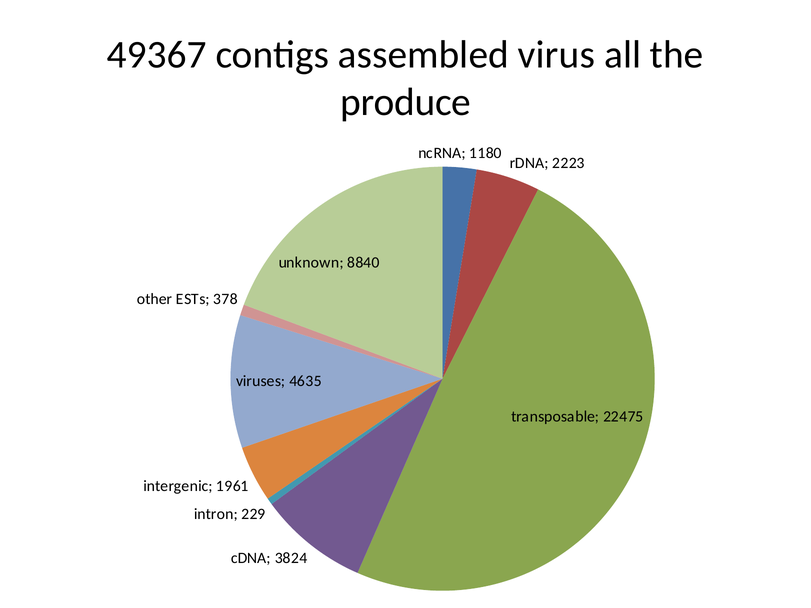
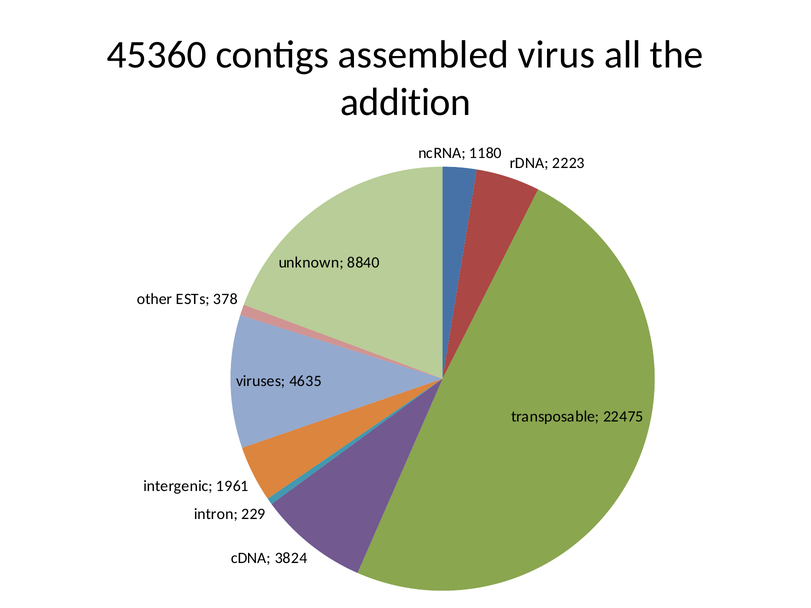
49367: 49367 -> 45360 (157, 55)
produce: produce -> addition (406, 102)
